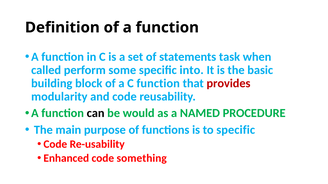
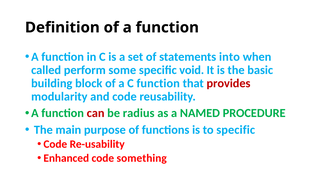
task: task -> into (229, 57)
into: into -> void (192, 70)
can colour: black -> red (96, 113)
would: would -> radius (139, 113)
